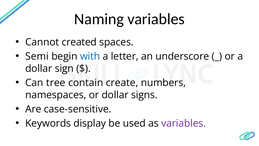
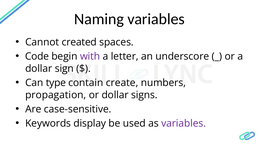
Semi: Semi -> Code (37, 56)
with colour: blue -> purple (90, 56)
tree: tree -> type (56, 83)
namespaces: namespaces -> propagation (56, 95)
